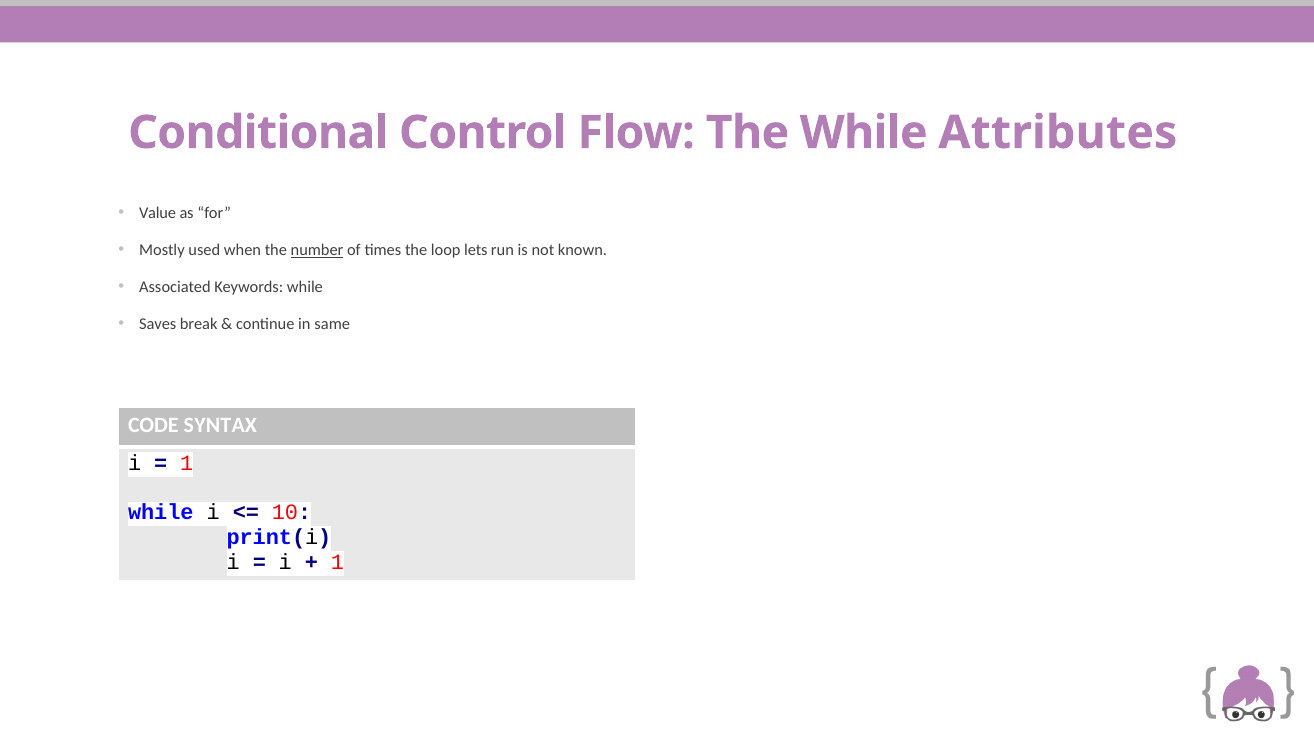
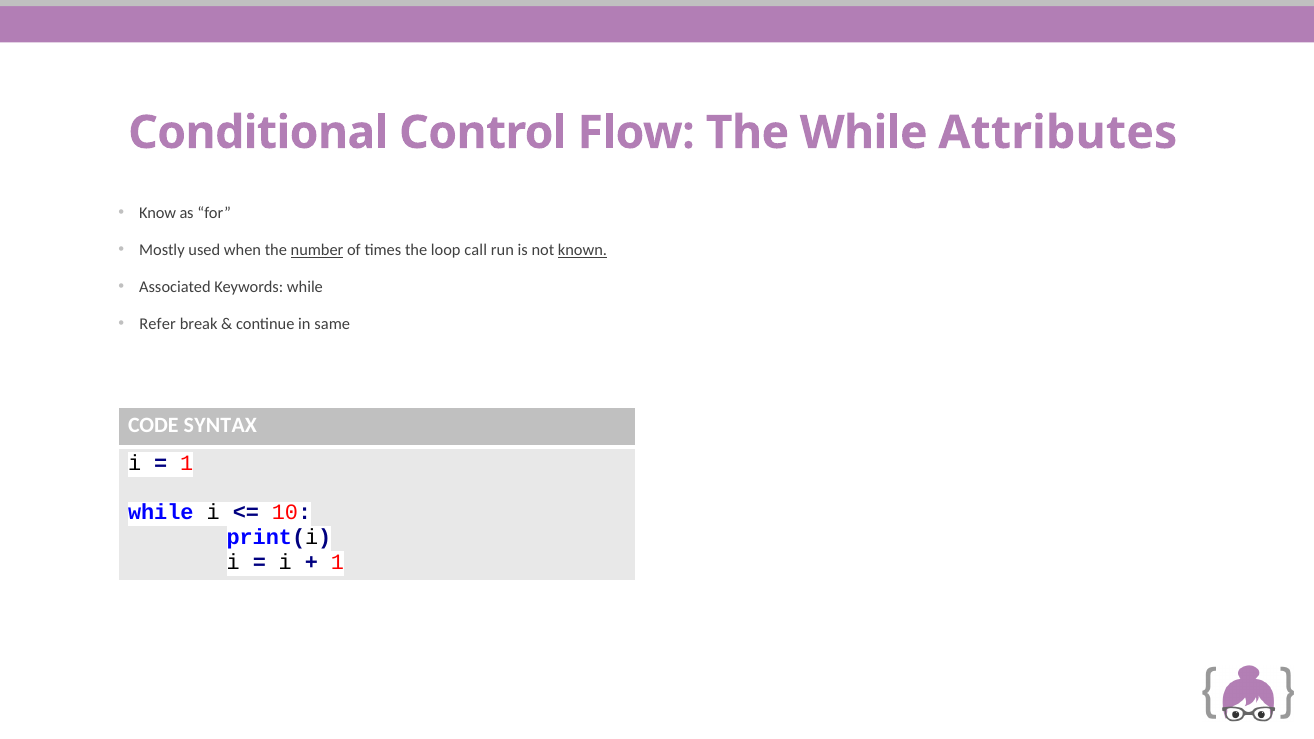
Value: Value -> Know (158, 213)
lets: lets -> call (476, 250)
known underline: none -> present (582, 250)
Saves: Saves -> Refer (158, 324)
